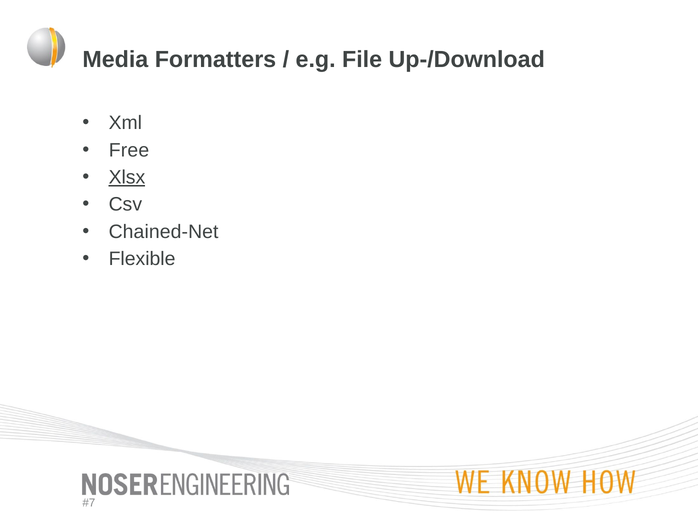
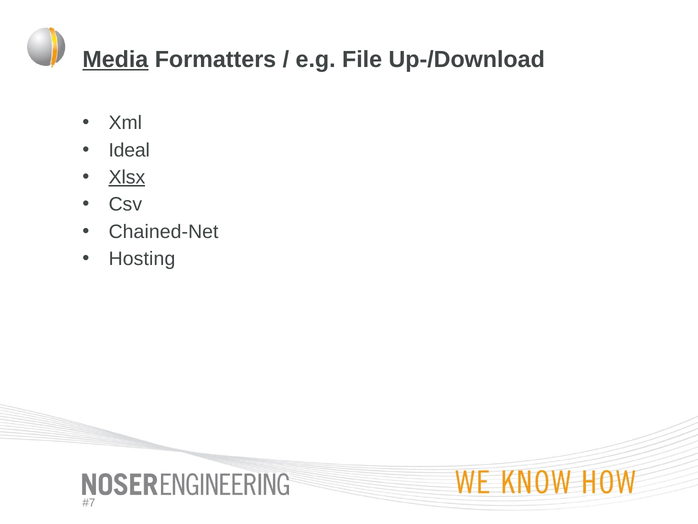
Media underline: none -> present (115, 60)
Free: Free -> Ideal (129, 150)
Flexible: Flexible -> Hosting (142, 259)
